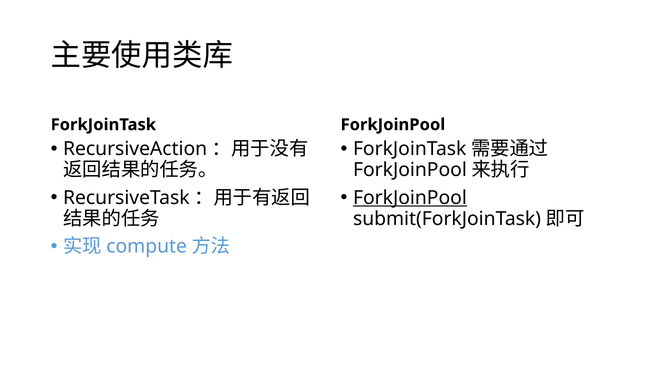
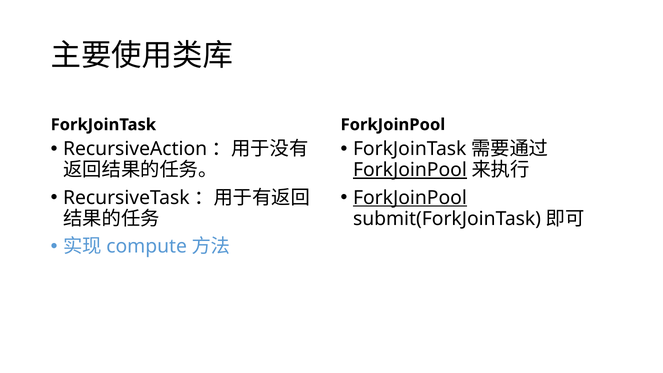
ForkJoinPool underline: none -> present (410, 170)
